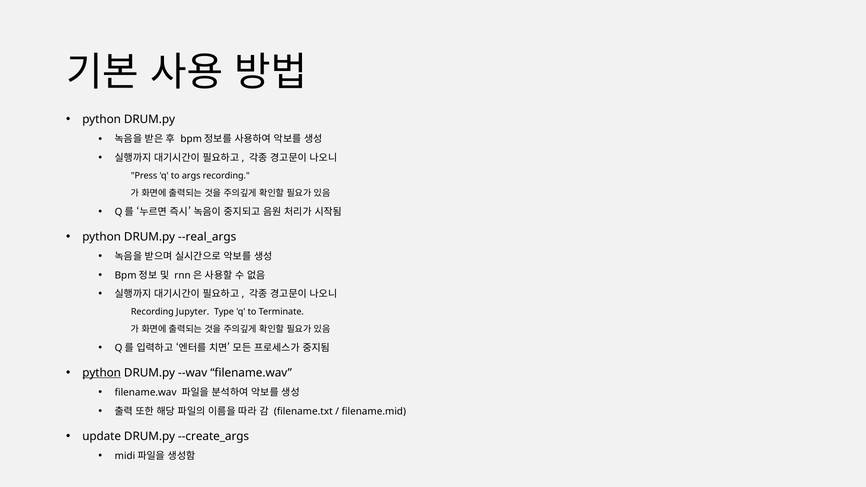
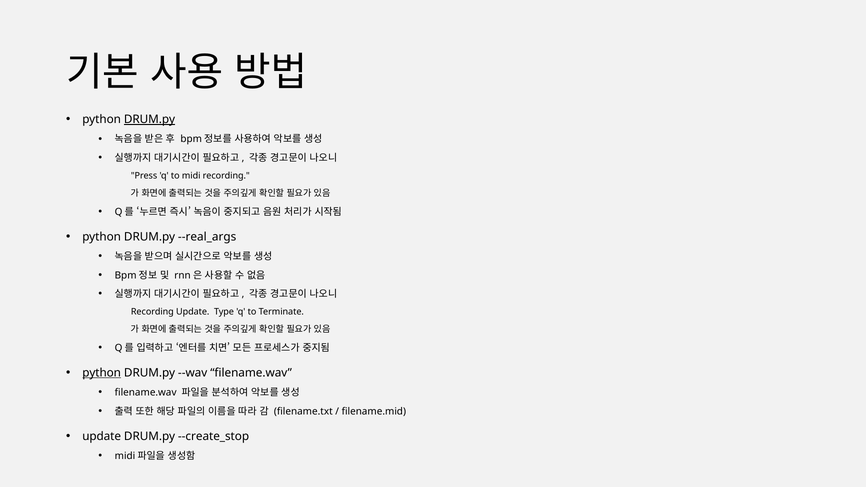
DRUM.py underline: none -> present (150, 119)
args: args -> midi (191, 176)
Recording Jupyter: Jupyter -> Update (193, 312)
--create_args: --create_args -> --create_stop (214, 436)
